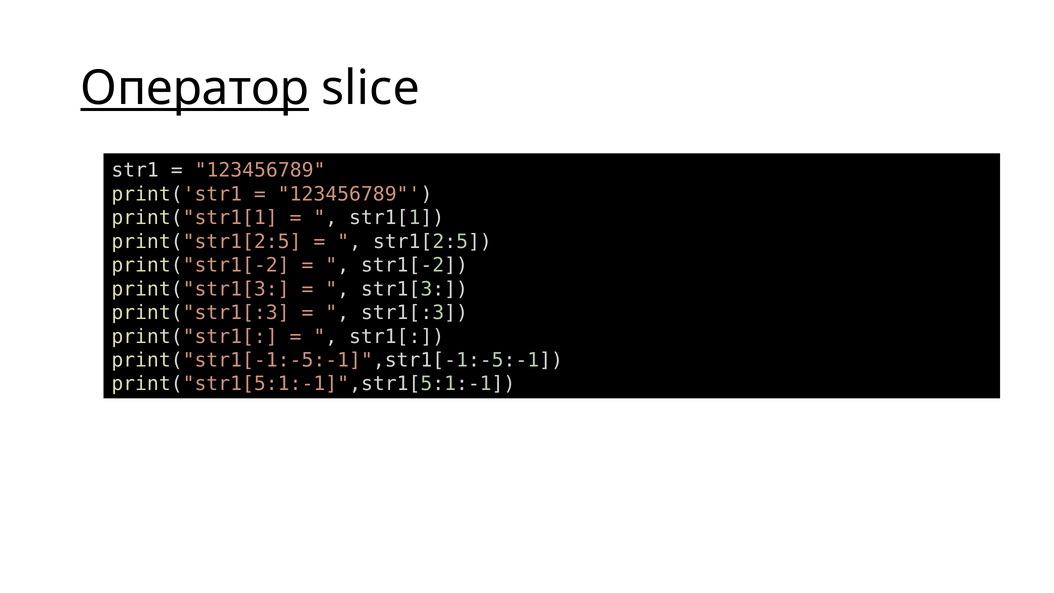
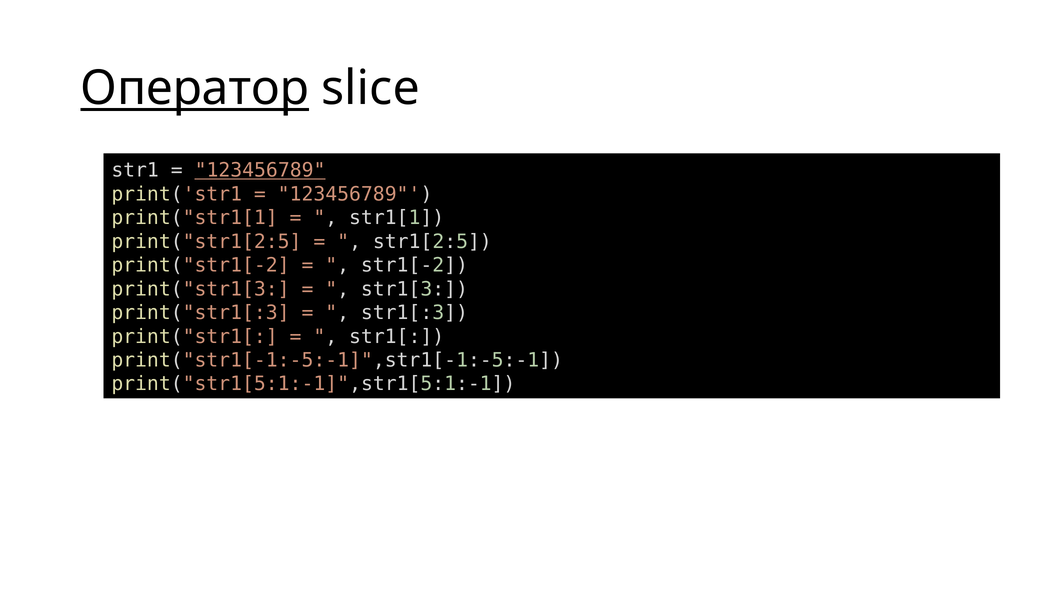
123456789 underline: none -> present (260, 170)
